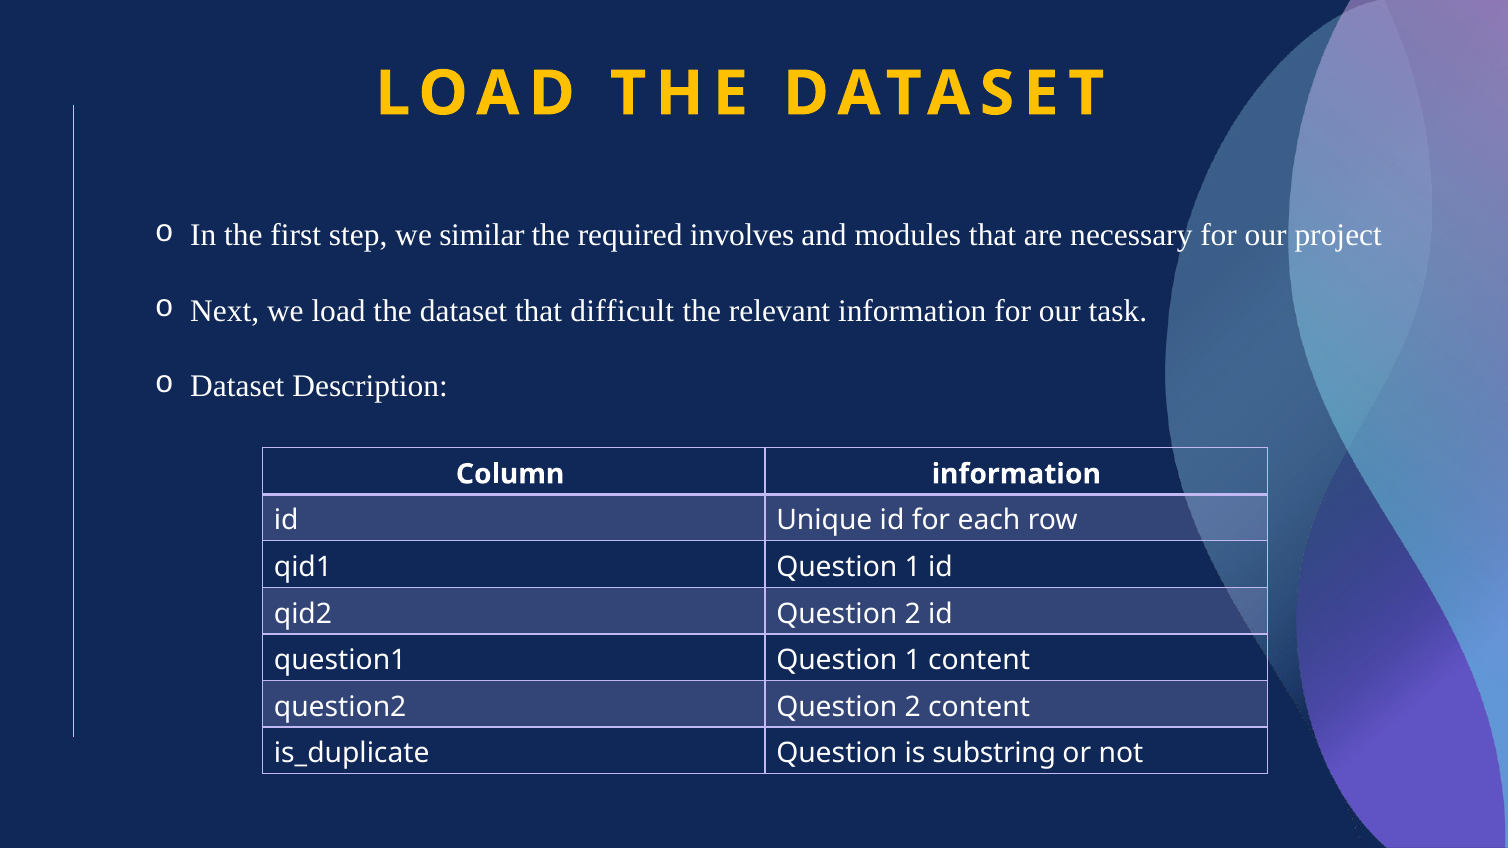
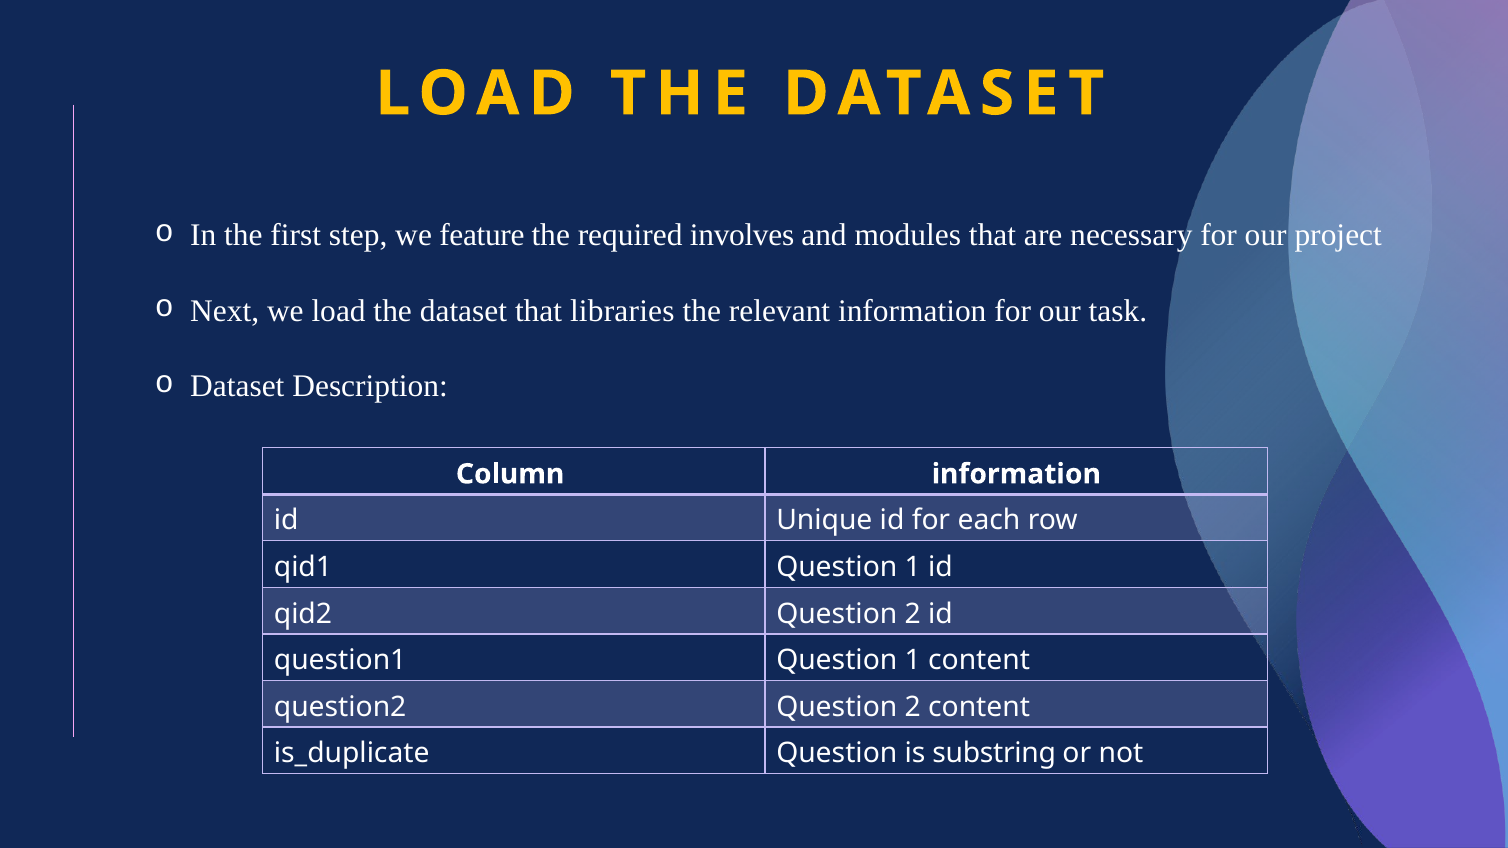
similar: similar -> feature (482, 235)
difficult: difficult -> libraries (622, 311)
